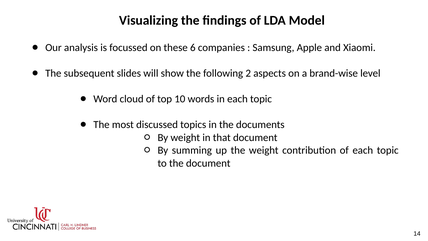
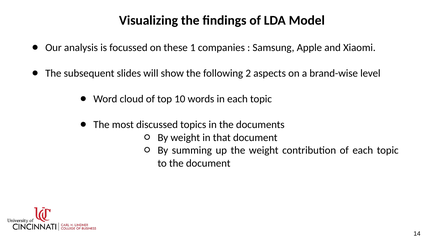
6: 6 -> 1 (193, 47)
